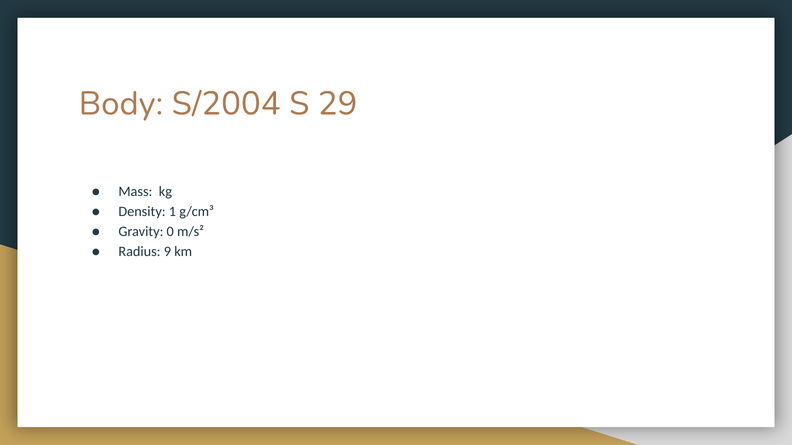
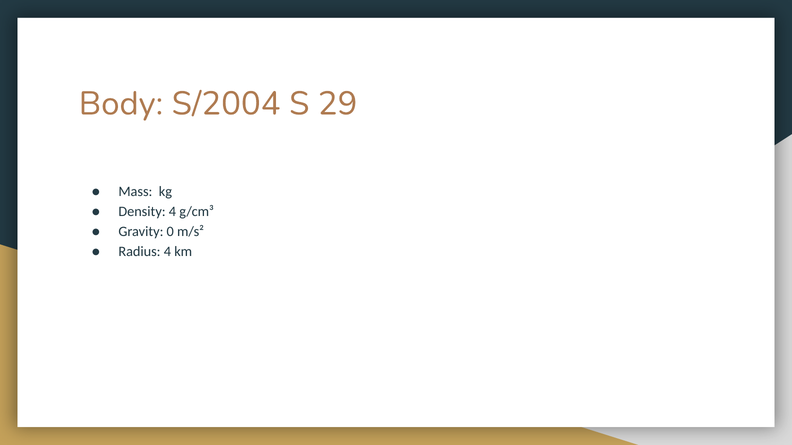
Density 1: 1 -> 4 (172, 212)
Radius 9: 9 -> 4 (167, 252)
